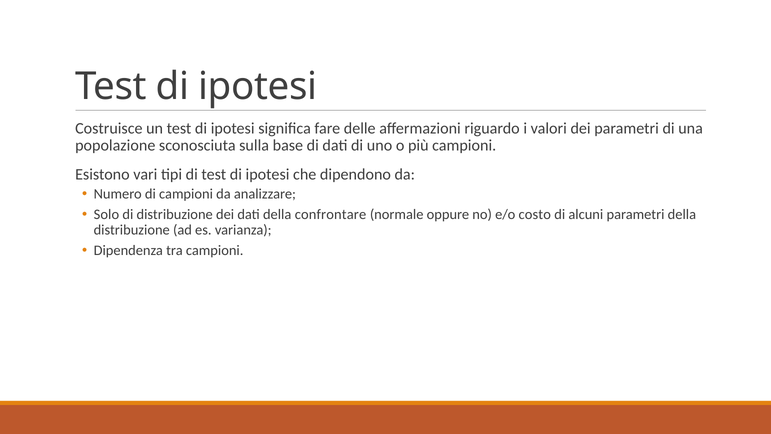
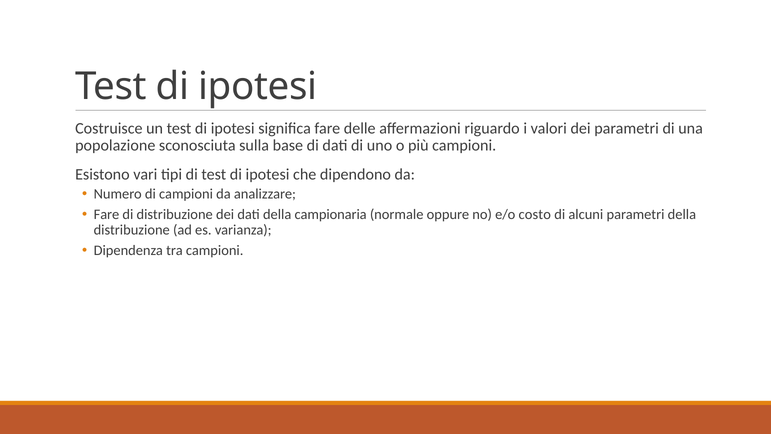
Solo: Solo -> Fare (106, 214)
confrontare: confrontare -> campionaria (331, 214)
